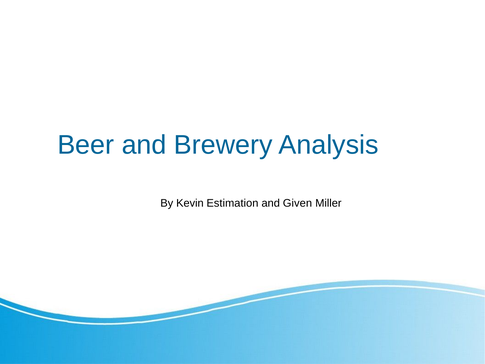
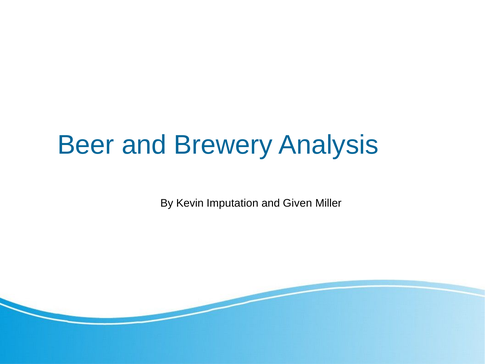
Estimation: Estimation -> Imputation (232, 203)
